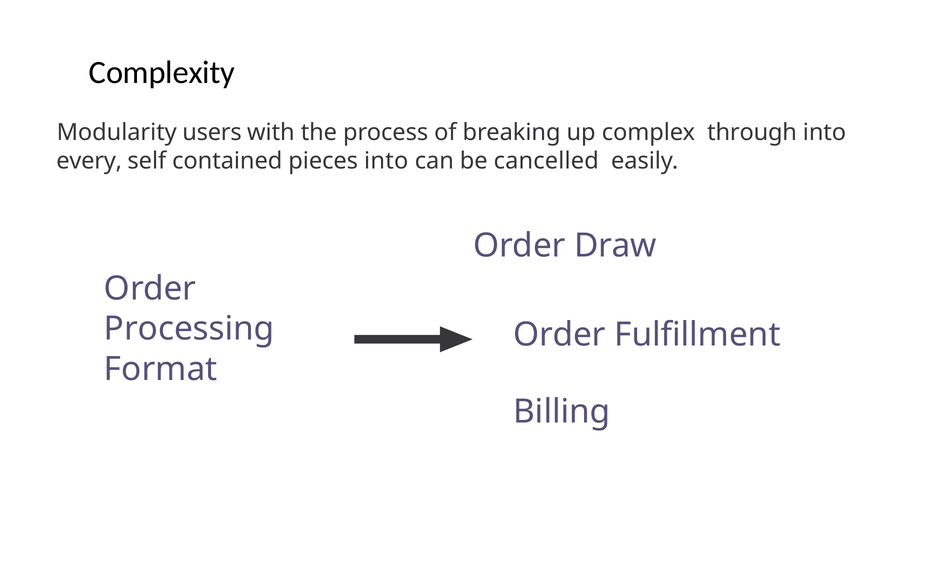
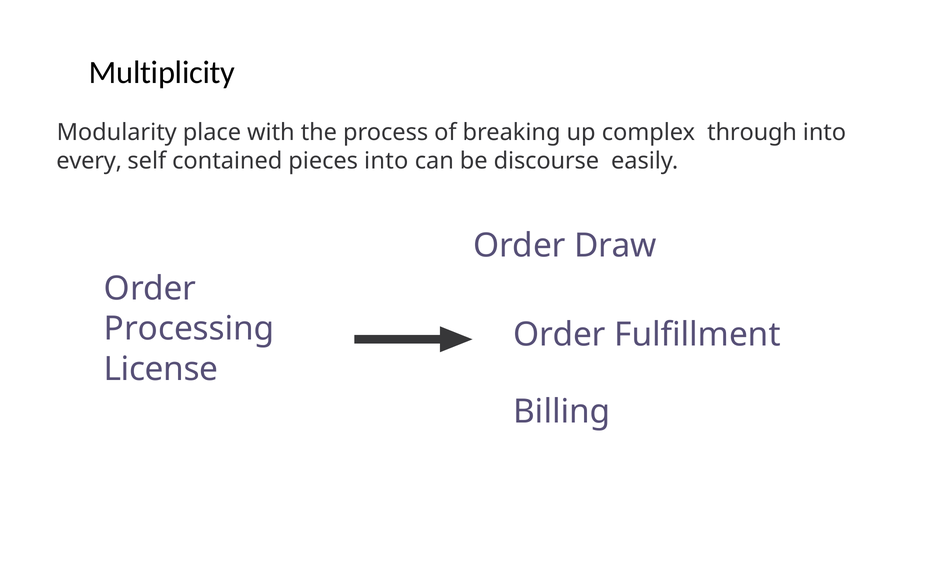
Complexity: Complexity -> Multiplicity (162, 72)
users: users -> place (212, 132)
cancelled: cancelled -> discourse (546, 161)
Format: Format -> License (161, 369)
